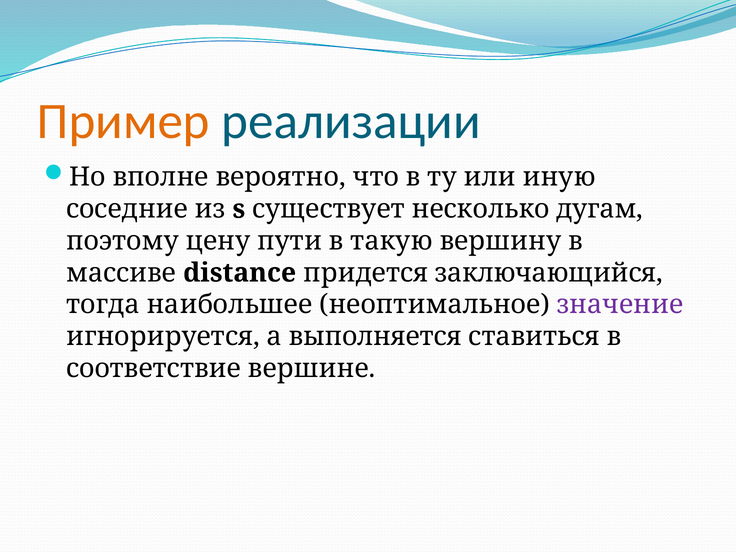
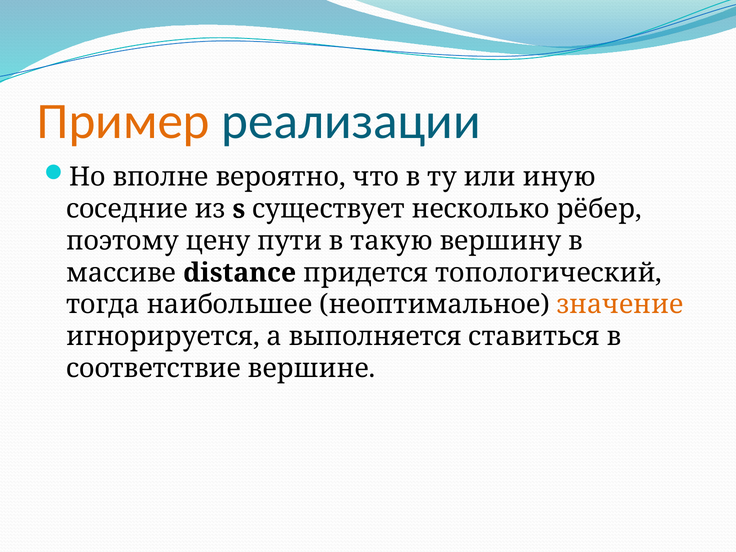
дугам: дугам -> рёбер (599, 209)
заключающийся: заключающийся -> топологический (549, 273)
значение colour: purple -> orange (620, 305)
